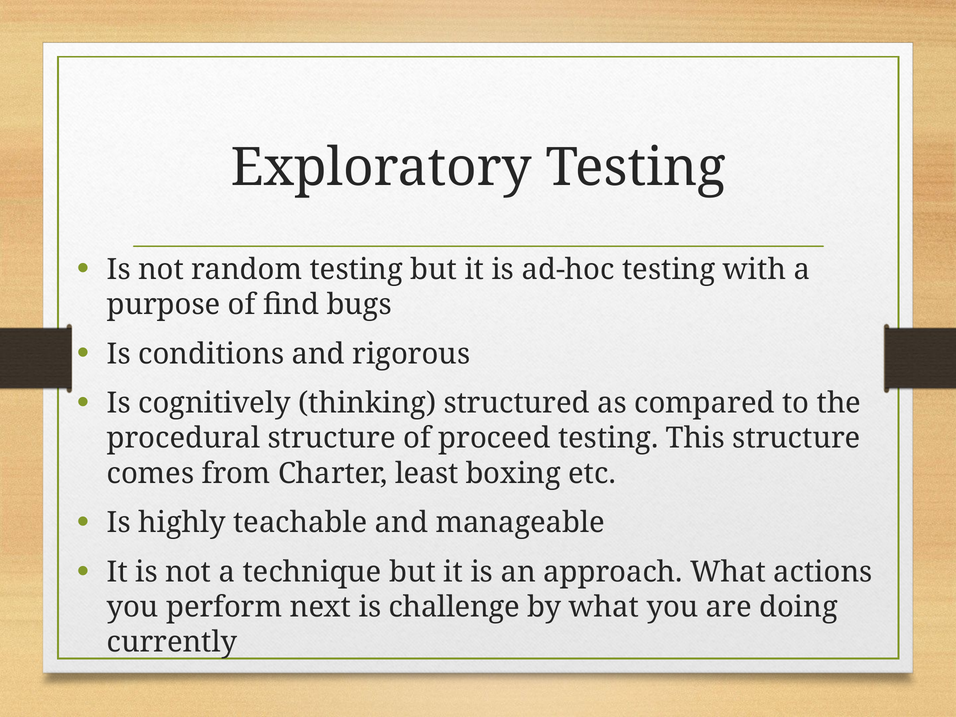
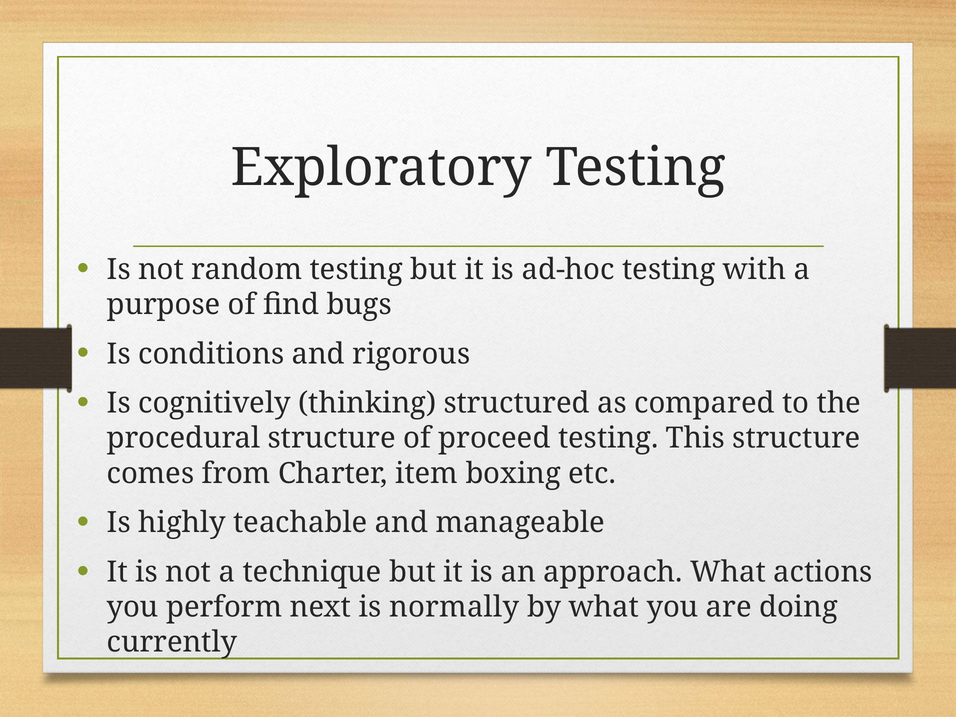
least: least -> item (427, 473)
challenge: challenge -> normally (454, 607)
